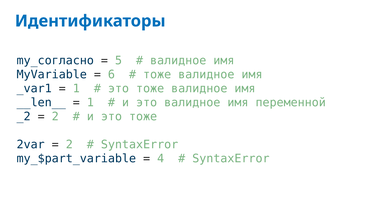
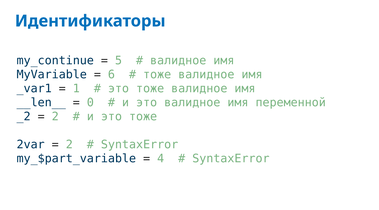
my_согласно: my_согласно -> my_continue (55, 61)
1: 1 -> 0 (90, 103)
